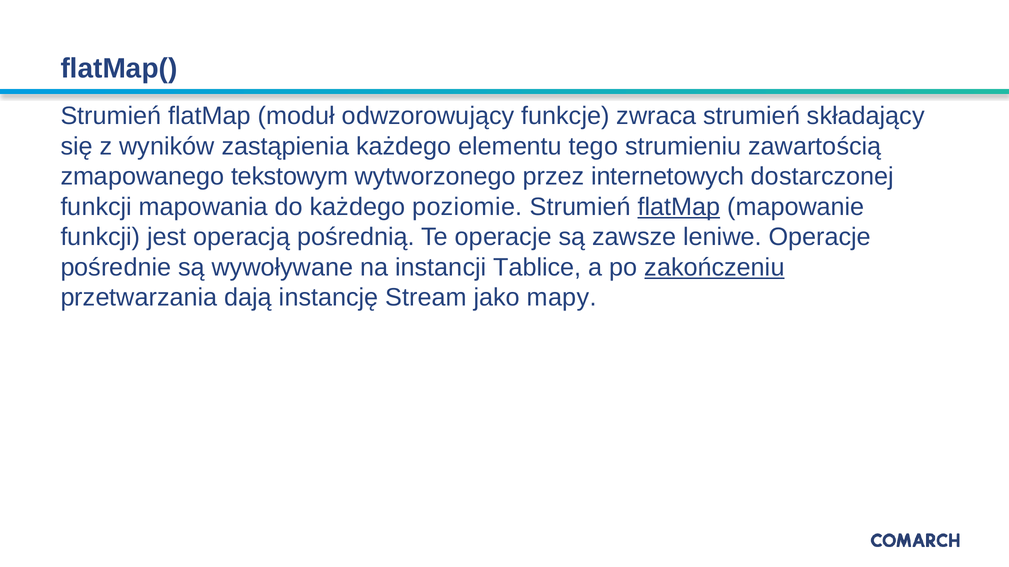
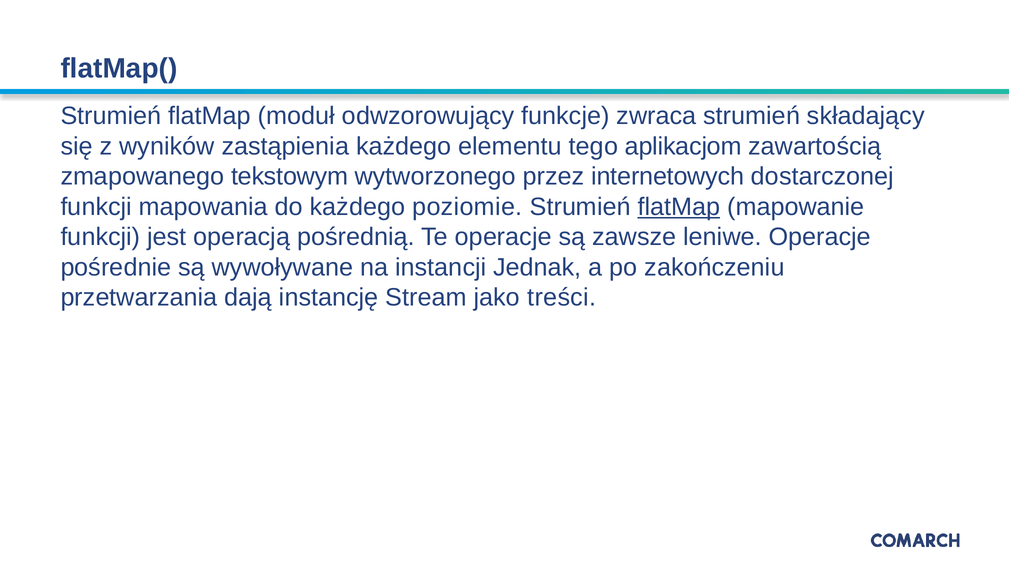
strumieniu: strumieniu -> aplikacjom (683, 146)
Tablice: Tablice -> Jednak (537, 267)
zakończeniu underline: present -> none (715, 267)
mapy: mapy -> treści (562, 298)
